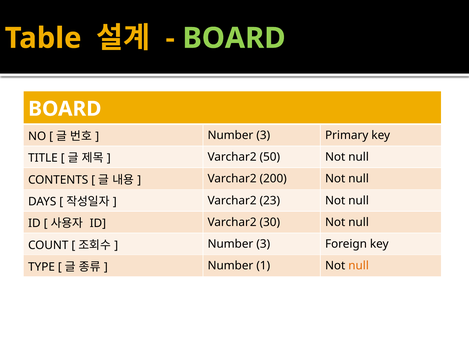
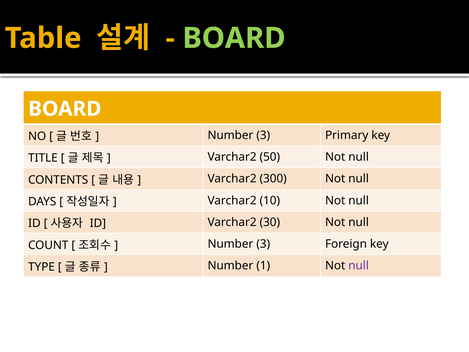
200: 200 -> 300 (273, 179)
23: 23 -> 10 (270, 200)
null colour: orange -> purple (359, 266)
